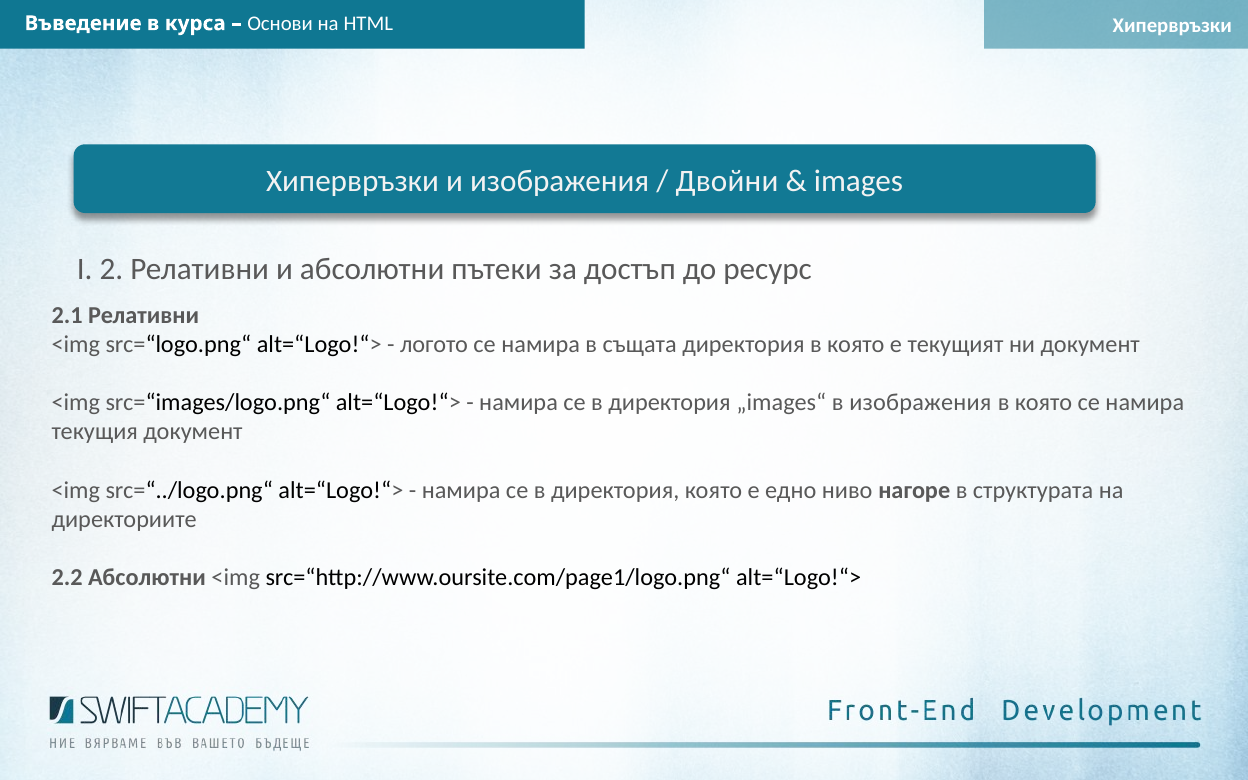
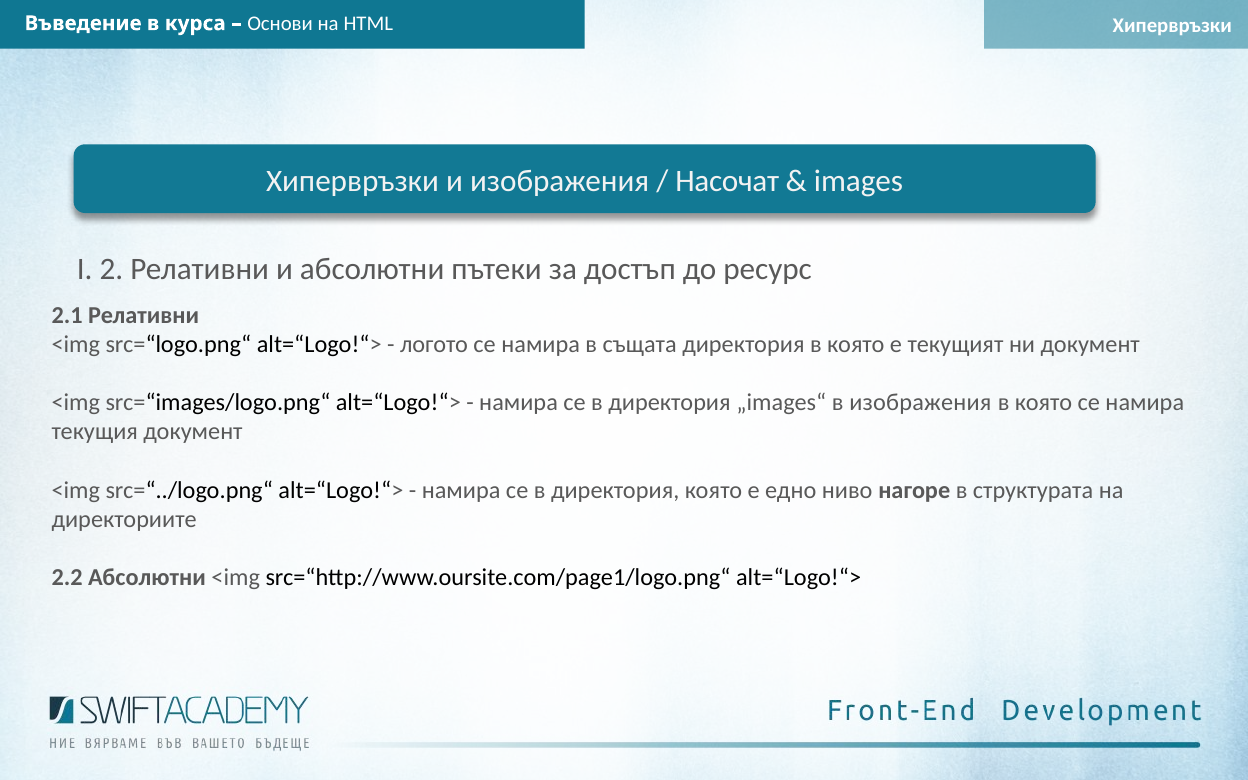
Двойни: Двойни -> Насочат (727, 181)
